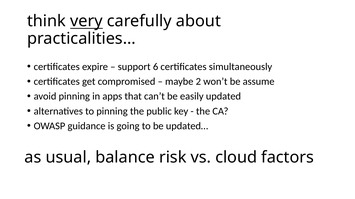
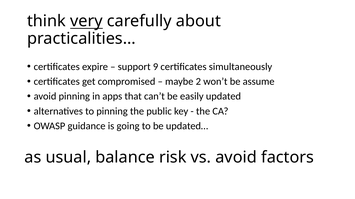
6: 6 -> 9 (156, 67)
vs cloud: cloud -> avoid (236, 158)
